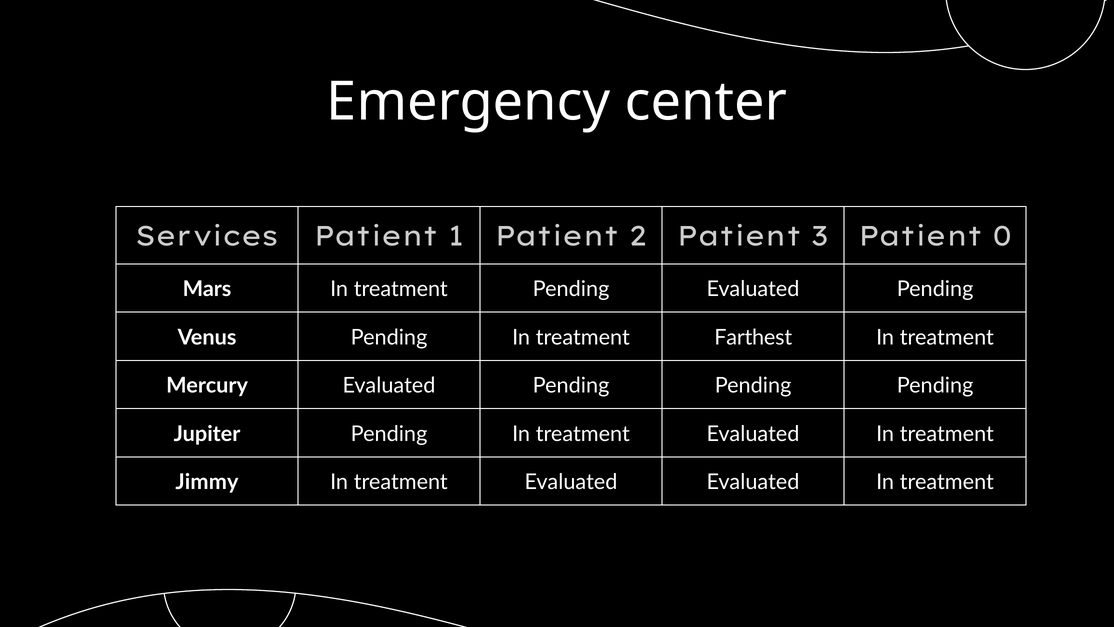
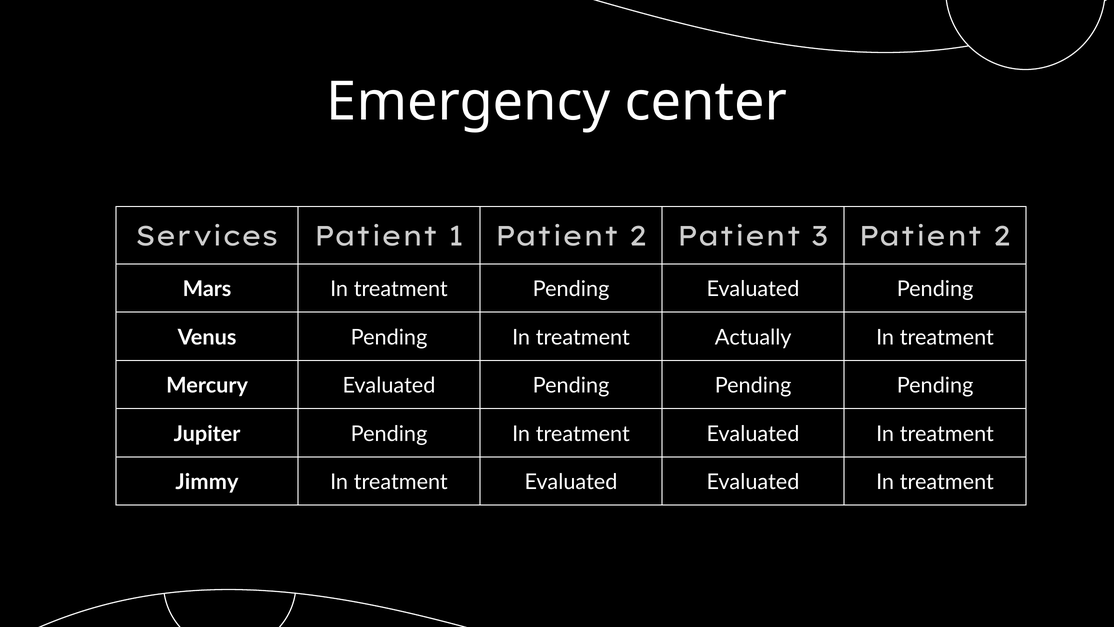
3 Patient 0: 0 -> 2 (1002, 236)
Farthest: Farthest -> Actually (753, 337)
